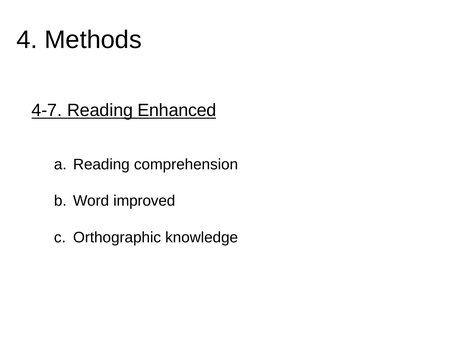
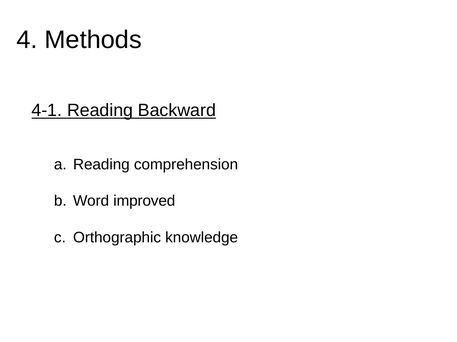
4-7: 4-7 -> 4-1 (47, 111)
Enhanced: Enhanced -> Backward (177, 111)
